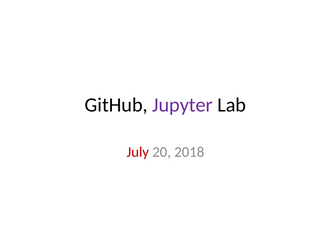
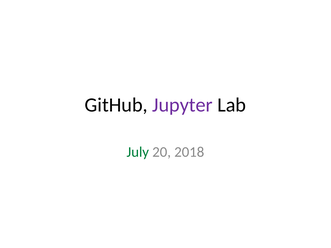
July colour: red -> green (138, 152)
